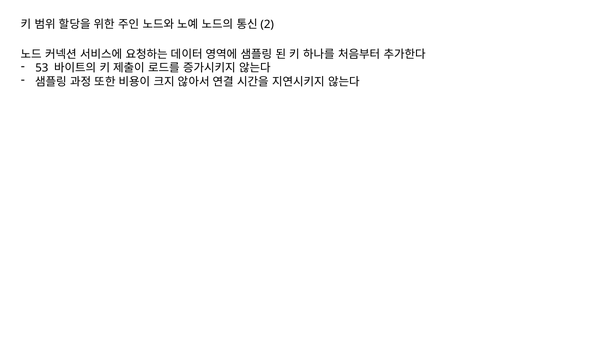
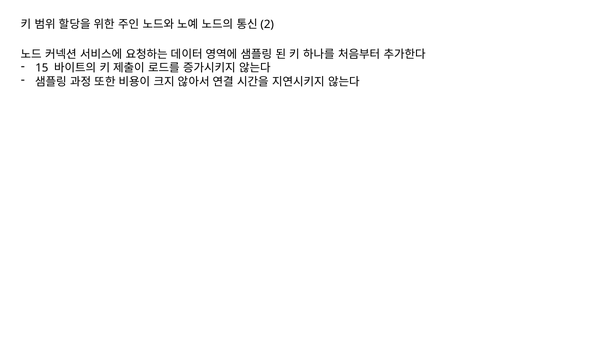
53: 53 -> 15 (42, 68)
